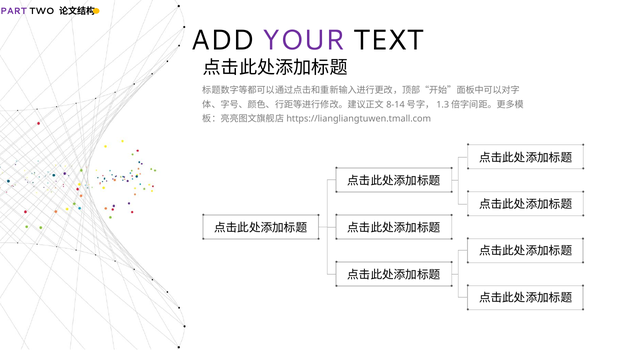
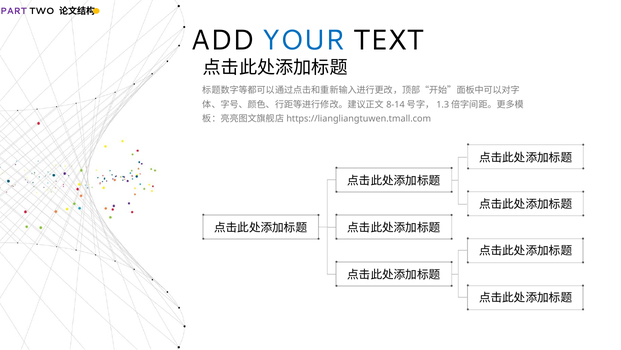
YOUR colour: purple -> blue (304, 40)
